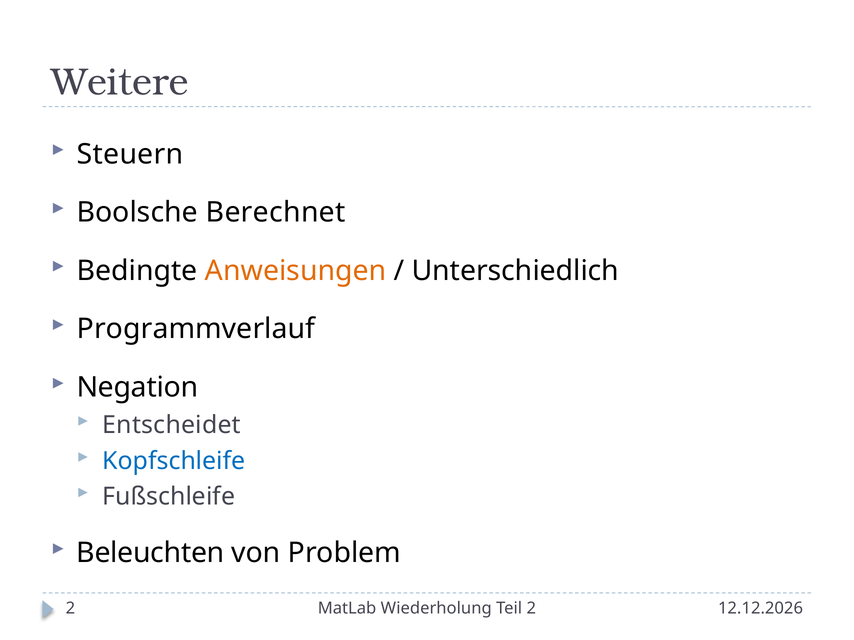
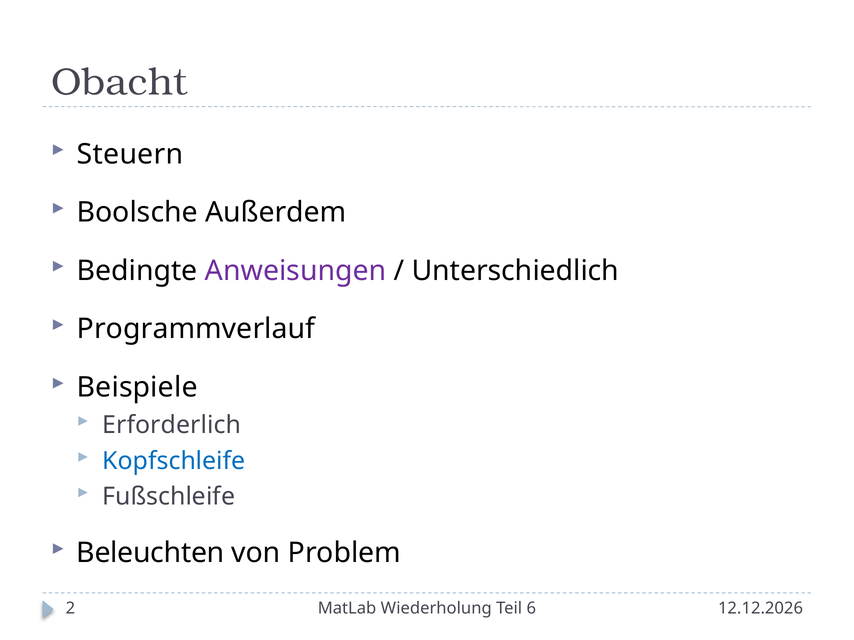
Weitere: Weitere -> Obacht (119, 82)
Berechnet: Berechnet -> Außerdem (276, 213)
Anweisungen colour: orange -> purple (296, 271)
Negation: Negation -> Beispiele (137, 388)
Entscheidet: Entscheidet -> Erforderlich (172, 425)
Teil 2: 2 -> 6 (531, 609)
